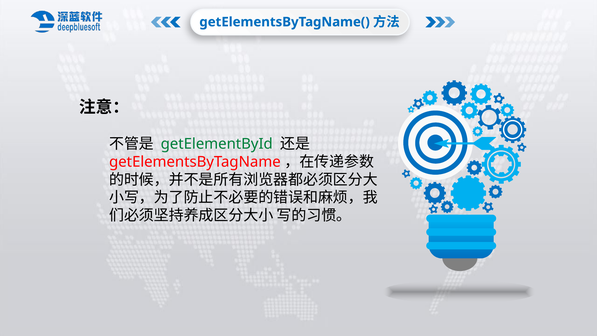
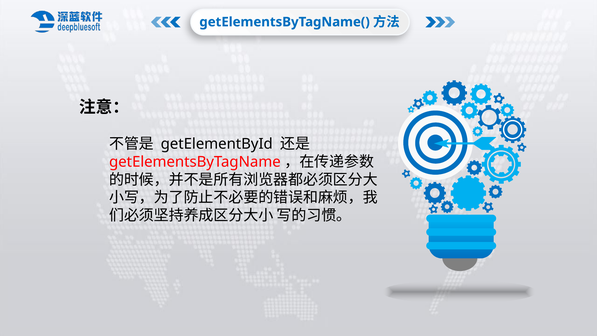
getElementById colour: green -> black (217, 144)
